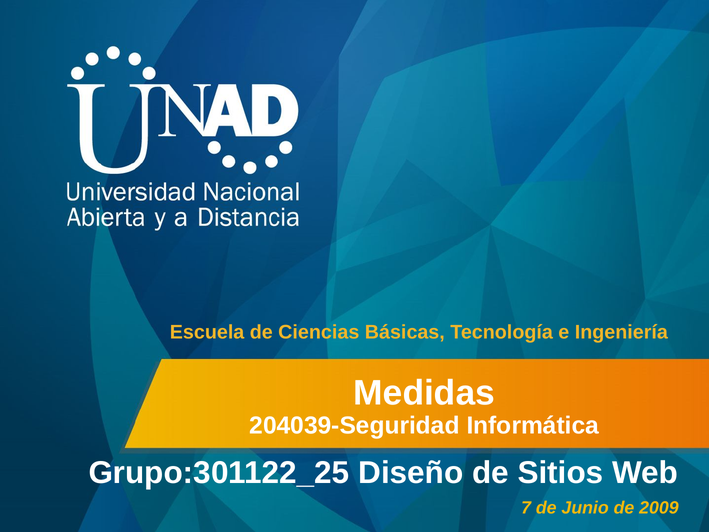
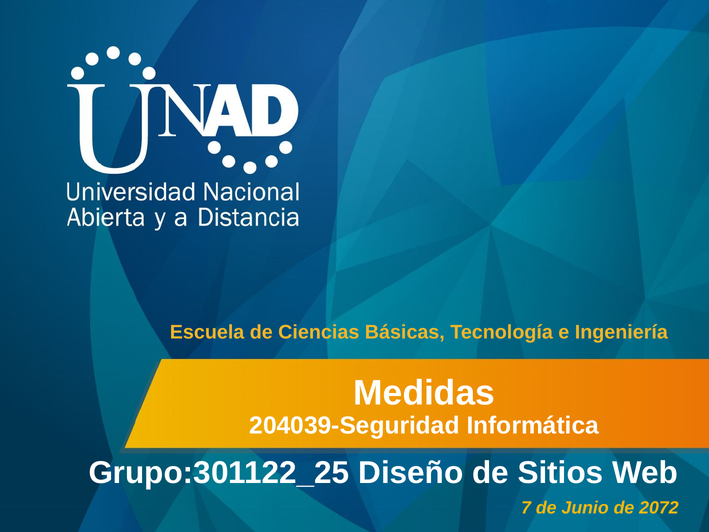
2009: 2009 -> 2072 (659, 508)
